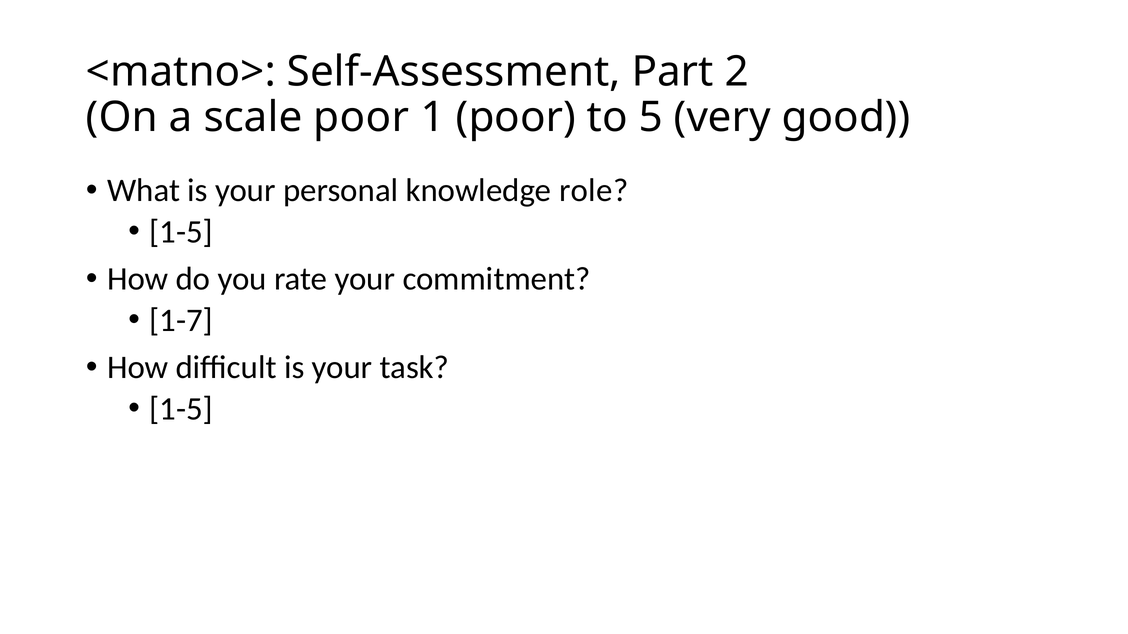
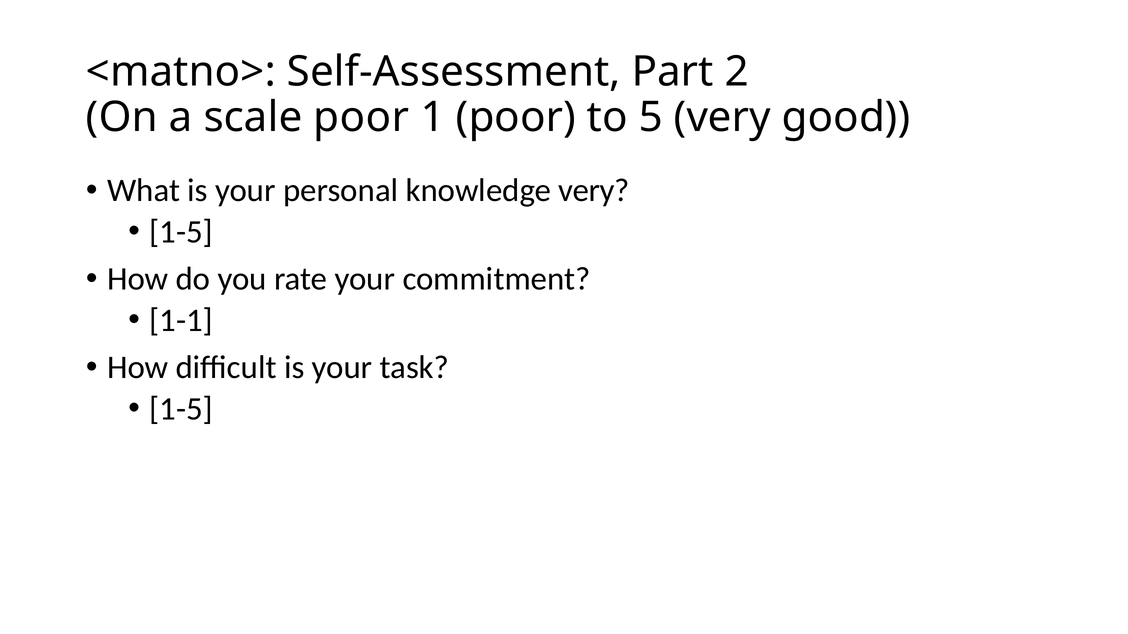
knowledge role: role -> very (594, 191)
1-7: 1-7 -> 1-1 (181, 321)
